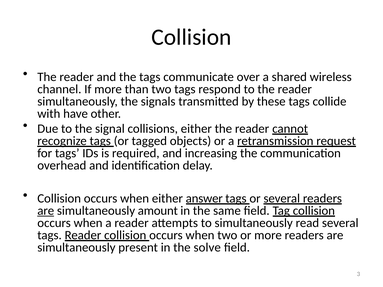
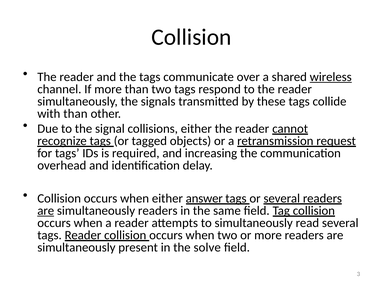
wireless underline: none -> present (331, 77)
with have: have -> than (75, 114)
simultaneously amount: amount -> readers (158, 211)
